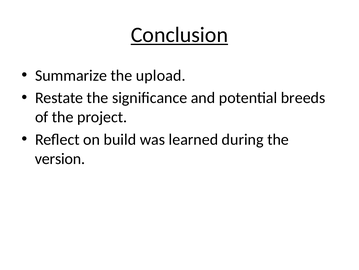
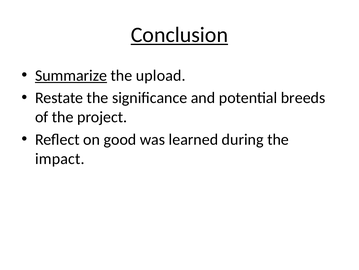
Summarize underline: none -> present (71, 75)
build: build -> good (120, 139)
version: version -> impact (60, 158)
